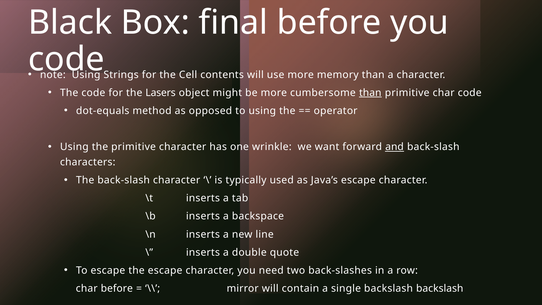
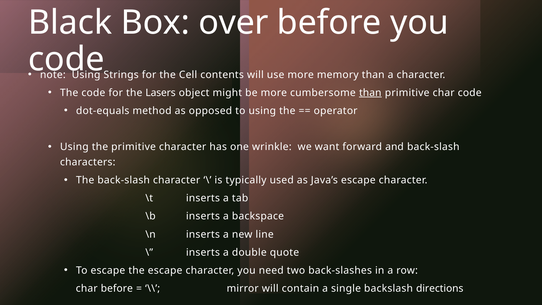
final: final -> over (234, 23)
and underline: present -> none (395, 147)
backslash backslash: backslash -> directions (440, 288)
